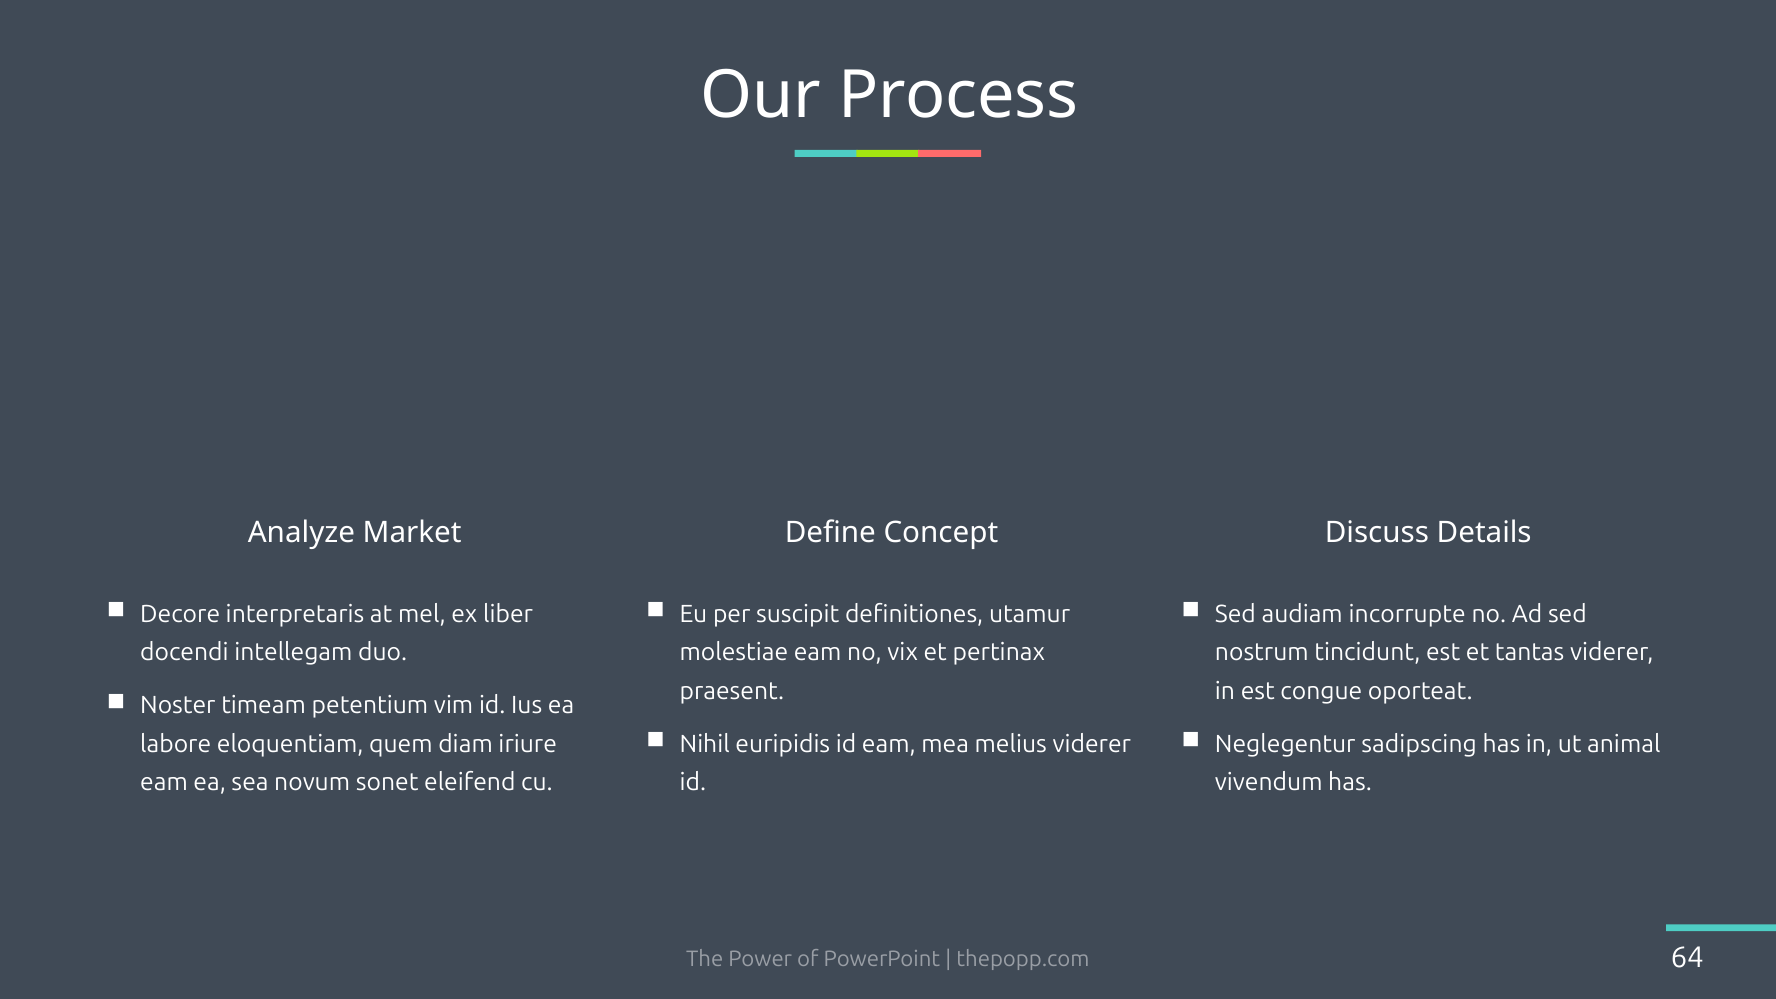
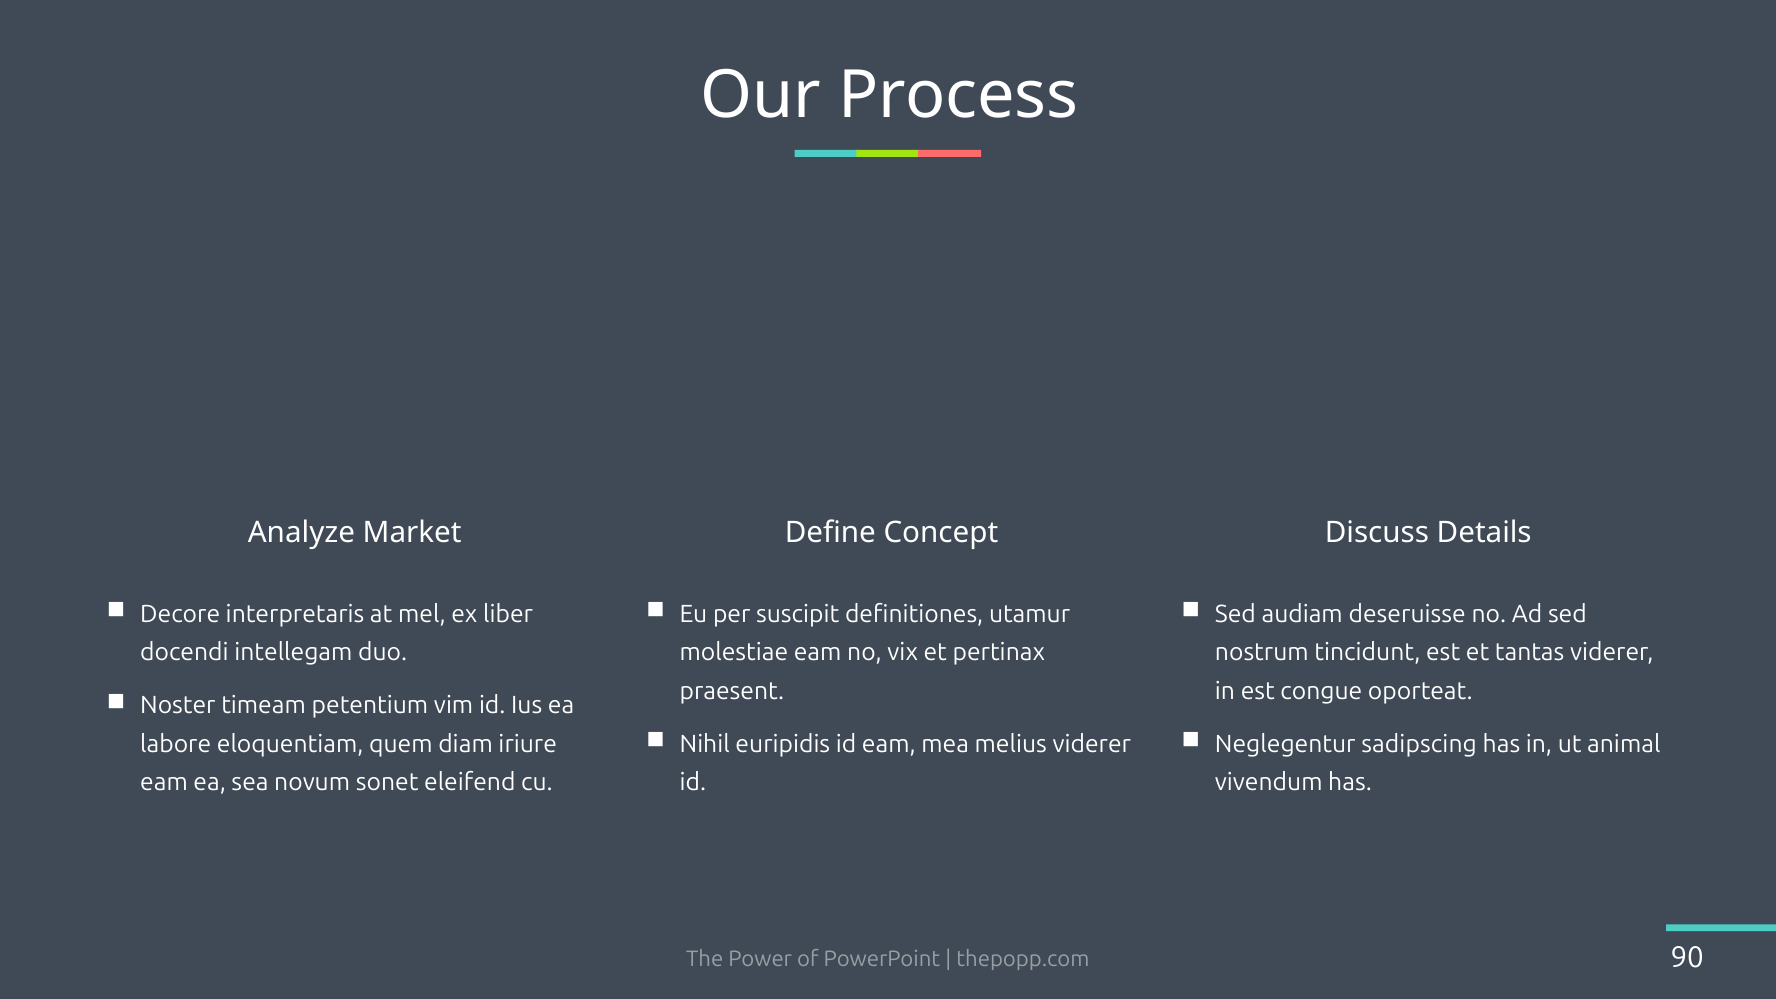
incorrupte: incorrupte -> deseruisse (1407, 614)
64: 64 -> 90 (1687, 958)
